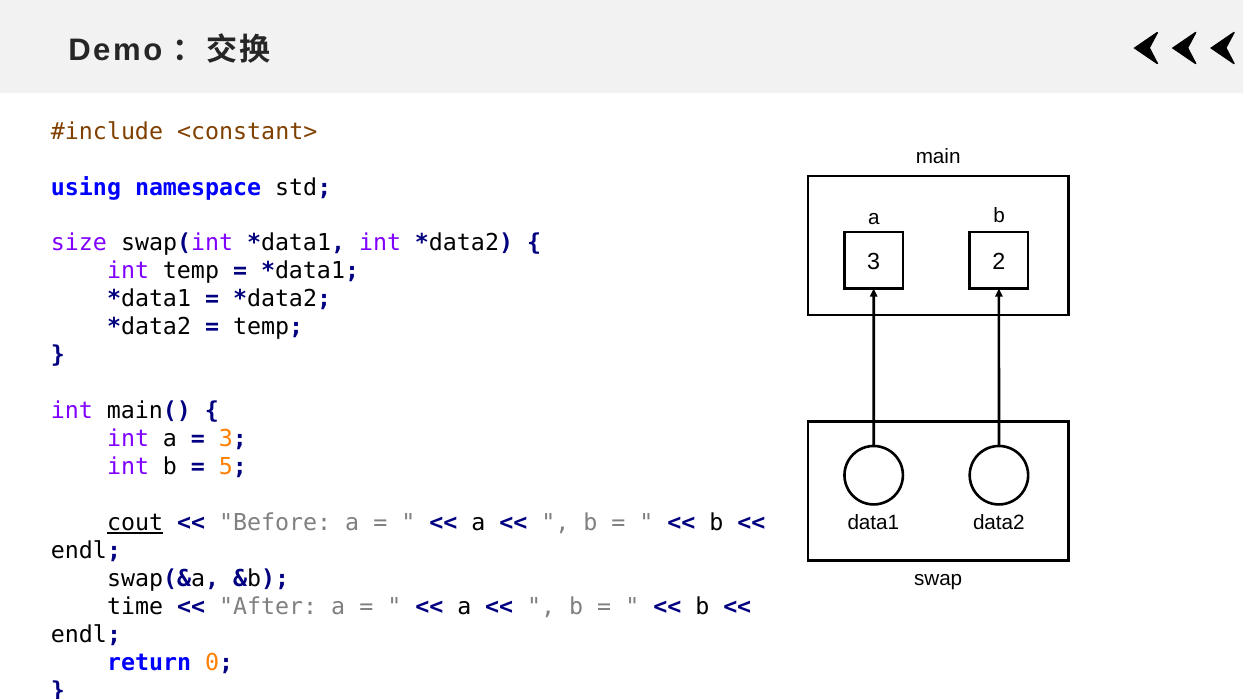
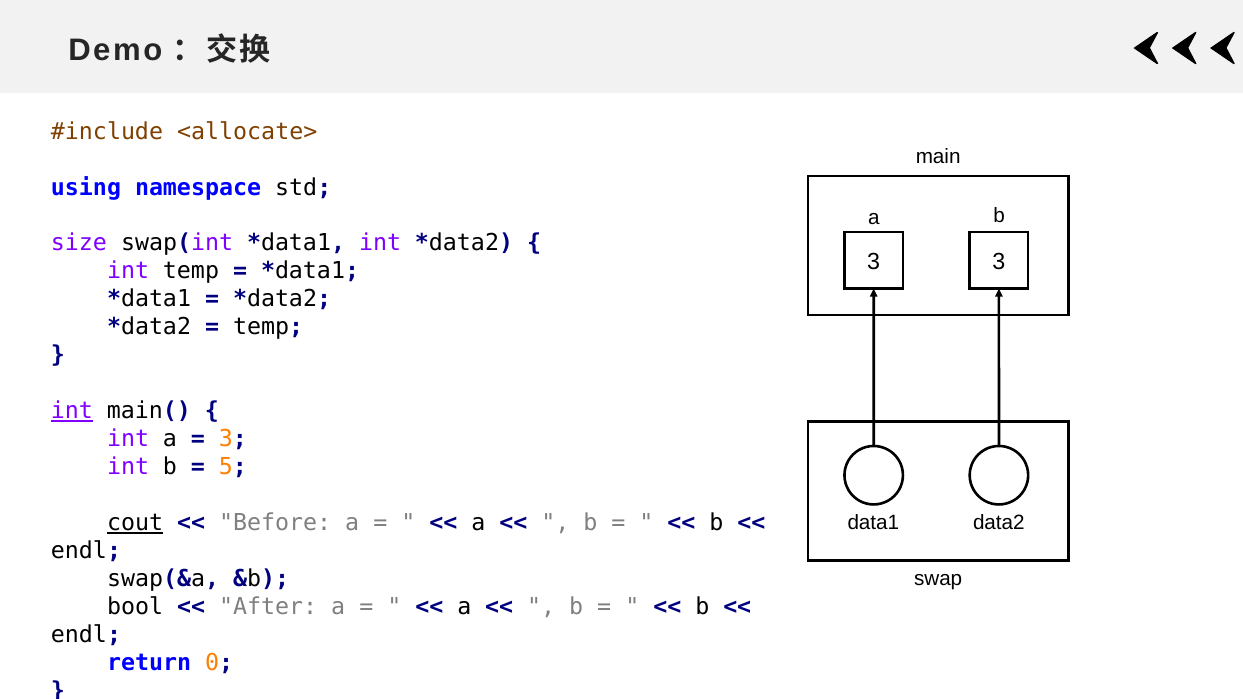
<constant>: <constant> -> <allocate> (247, 131)
3 2: 2 -> 3 (999, 262)
int underline: none -> present (72, 411)
time: time -> bool (135, 607)
